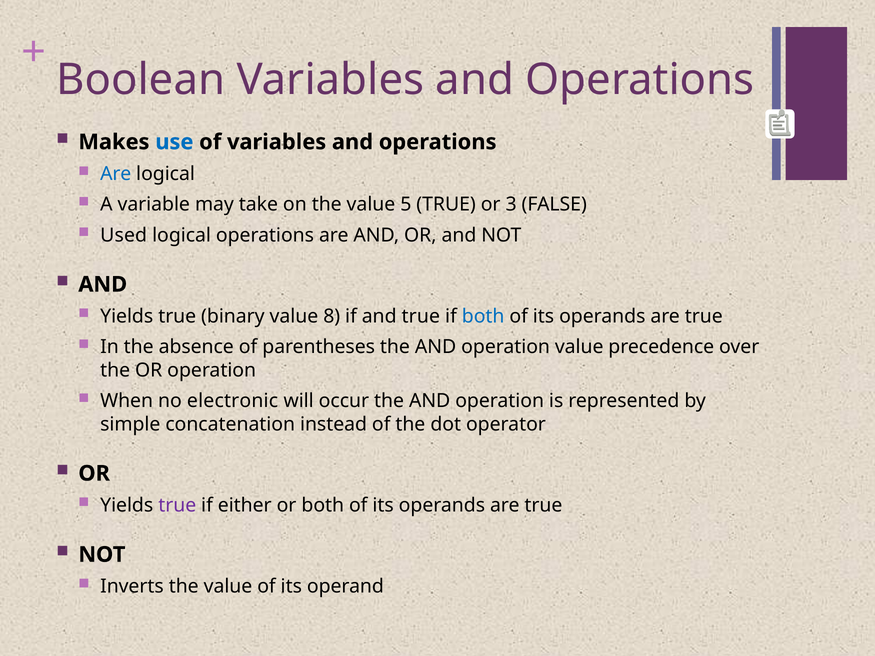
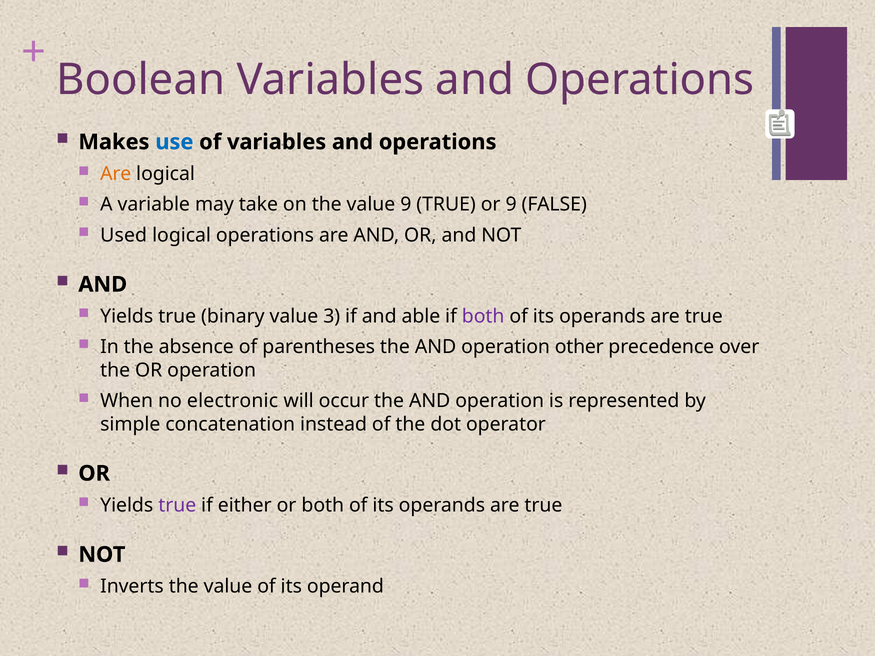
Are colour: blue -> orange (116, 174)
value 5: 5 -> 9 (406, 205)
or 3: 3 -> 9 (511, 205)
8: 8 -> 3 (332, 316)
and true: true -> able (421, 316)
both colour: blue -> purple (483, 316)
operation value: value -> other (579, 347)
